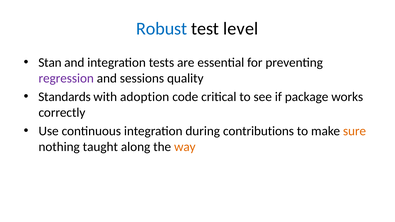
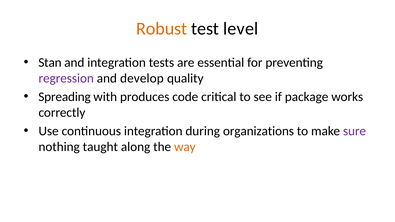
Robust colour: blue -> orange (162, 29)
sessions: sessions -> develop (142, 78)
Standards: Standards -> Spreading (65, 97)
adoption: adoption -> produces (145, 97)
contributions: contributions -> organizations (258, 131)
sure colour: orange -> purple (354, 131)
